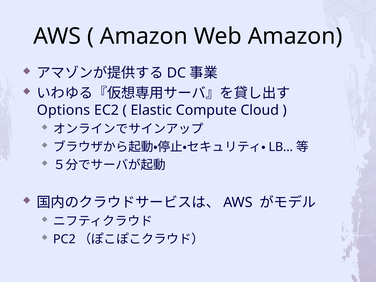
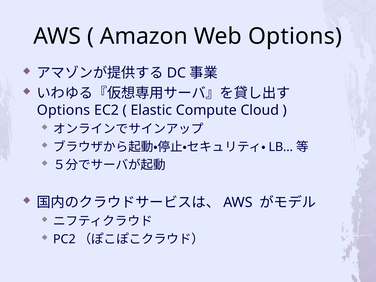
Web Amazon: Amazon -> Options (295, 36)
